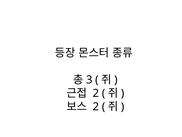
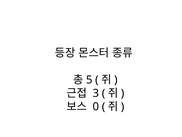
3: 3 -> 5 (89, 80)
2: 2 -> 3 (96, 93)
2: 2 -> 0 (96, 106)
